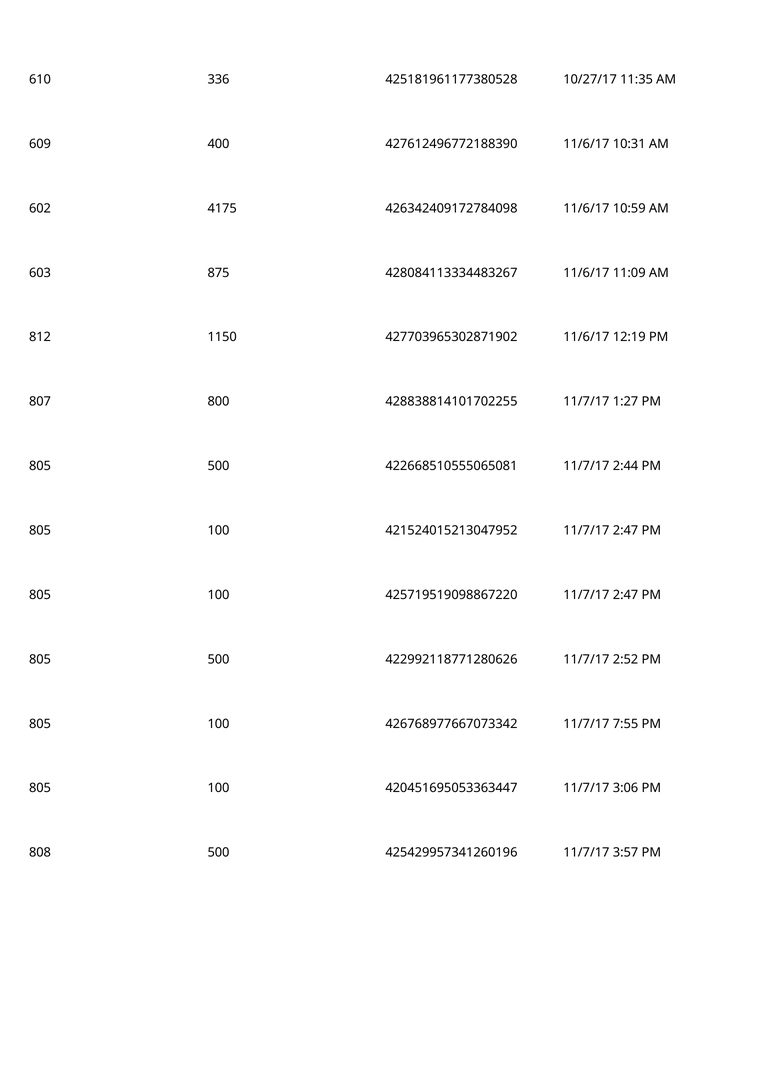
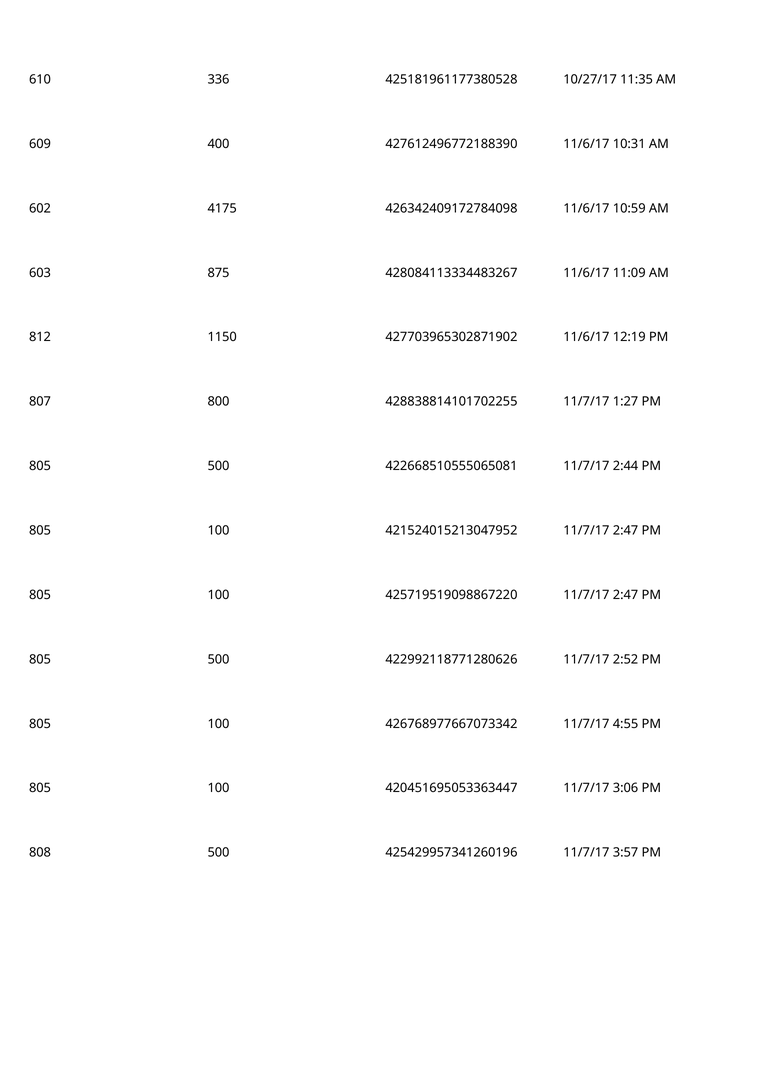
7:55: 7:55 -> 4:55 (626, 724)
